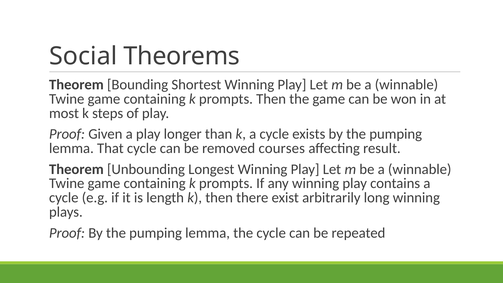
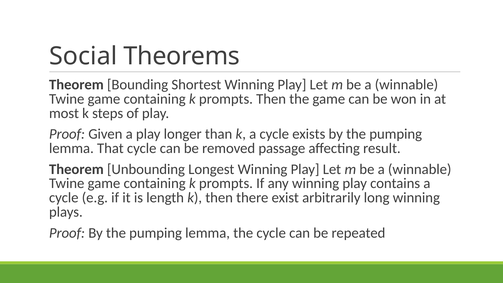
courses: courses -> passage (282, 148)
